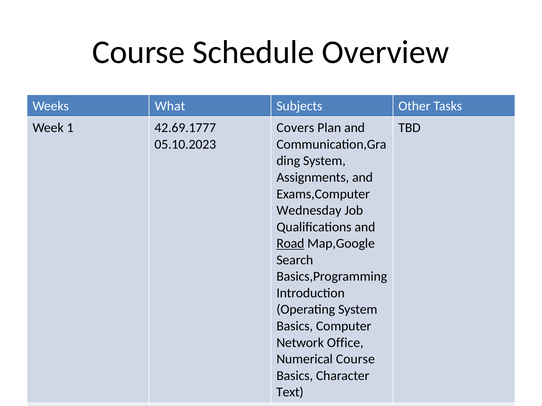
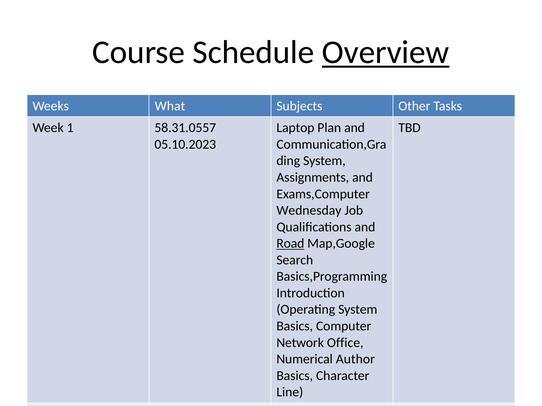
Overview underline: none -> present (386, 52)
42.69.1777: 42.69.1777 -> 58.31.0557 (185, 128)
Covers: Covers -> Laptop (295, 128)
Numerical Course: Course -> Author (355, 360)
Text: Text -> Line (290, 393)
